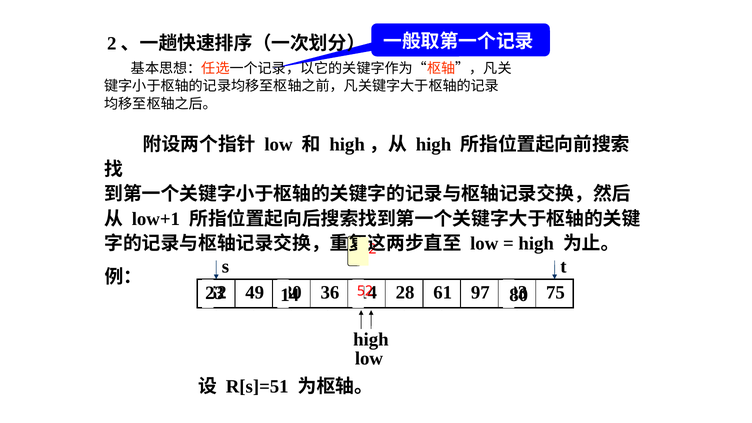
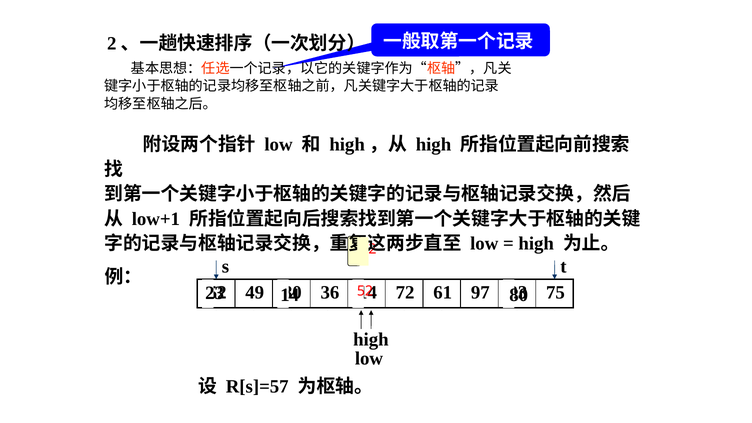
28: 28 -> 72 (405, 293)
R[s]=51: R[s]=51 -> R[s]=57 (257, 387)
